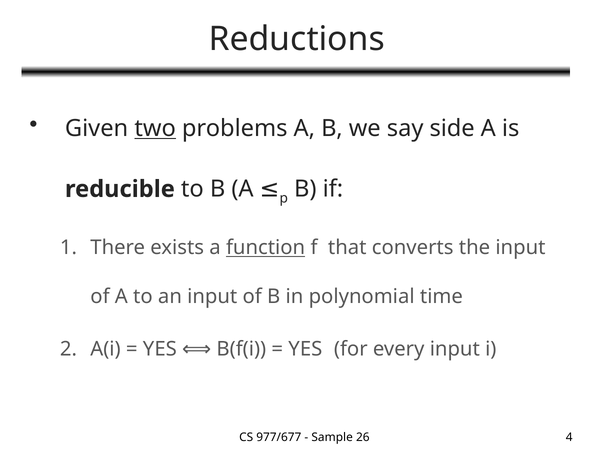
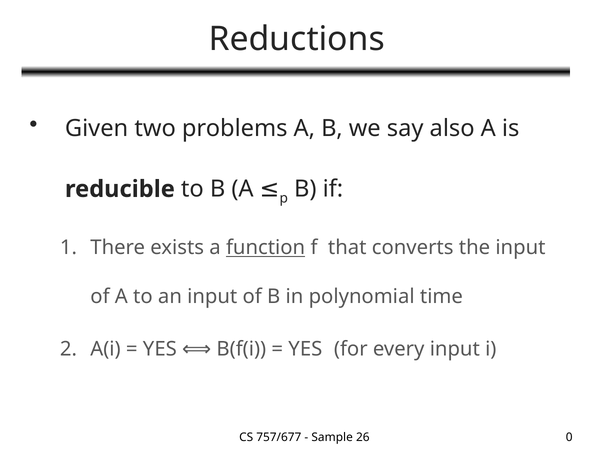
two underline: present -> none (155, 128)
side: side -> also (452, 128)
977/677: 977/677 -> 757/677 (279, 437)
4: 4 -> 0 (569, 437)
